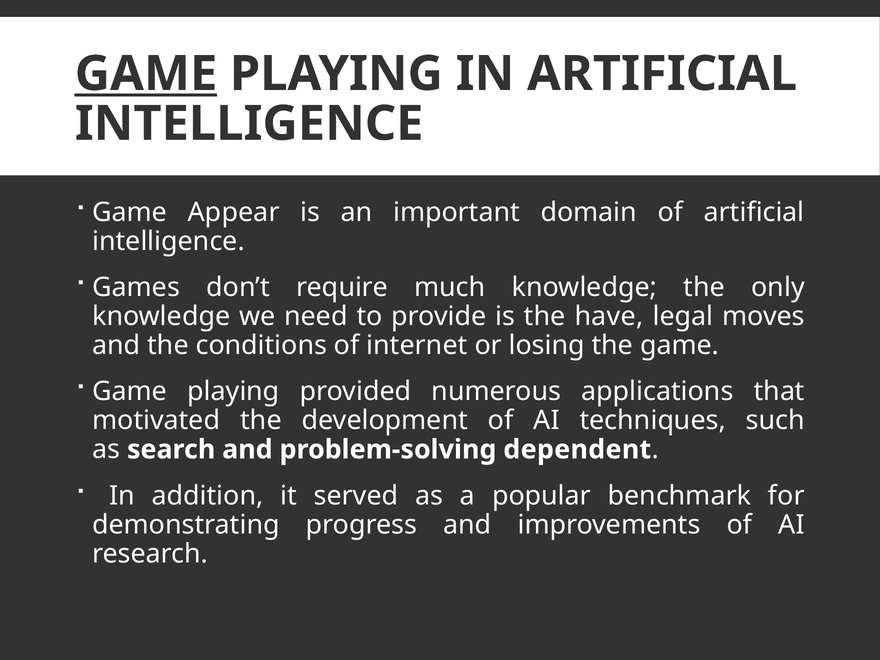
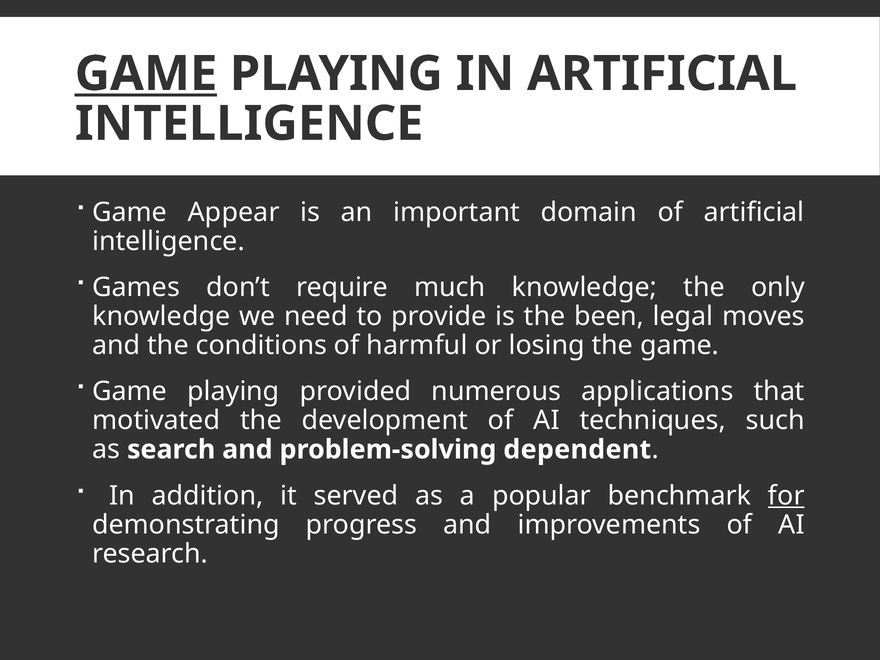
have: have -> been (609, 316)
internet: internet -> harmful (417, 345)
for underline: none -> present (786, 496)
